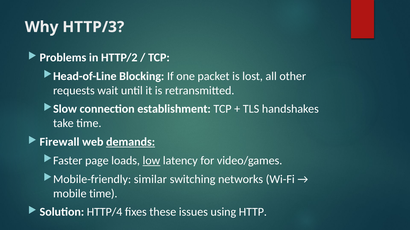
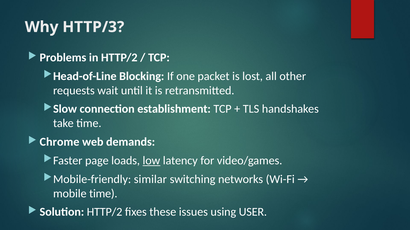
Firewall: Firewall -> Chrome (60, 142)
demands underline: present -> none (131, 142)
Solution HTTP/4: HTTP/4 -> HTTP/2 (105, 213)
HTTP: HTTP -> USER (253, 213)
